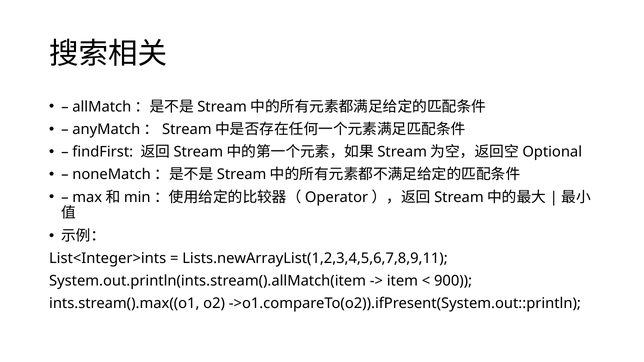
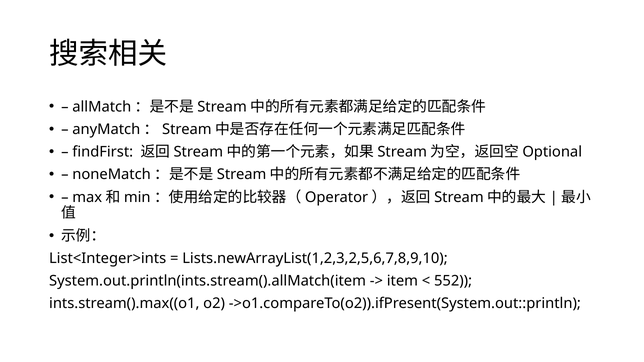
Lists.newArrayList(1,2,3,4,5,6,7,8,9,11: Lists.newArrayList(1,2,3,4,5,6,7,8,9,11 -> Lists.newArrayList(1,2,3,2,5,6,7,8,9,10 (315, 259)
900: 900 -> 552 (453, 281)
